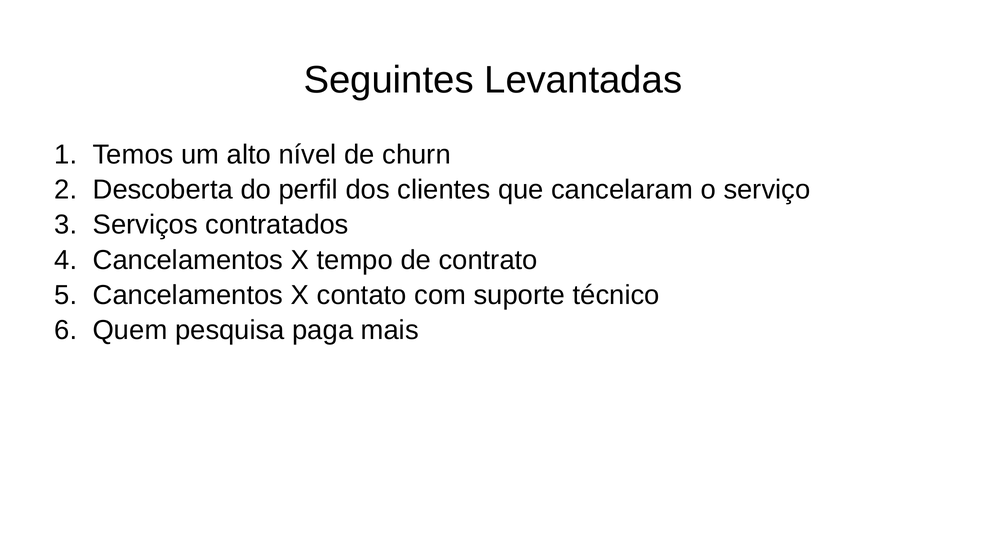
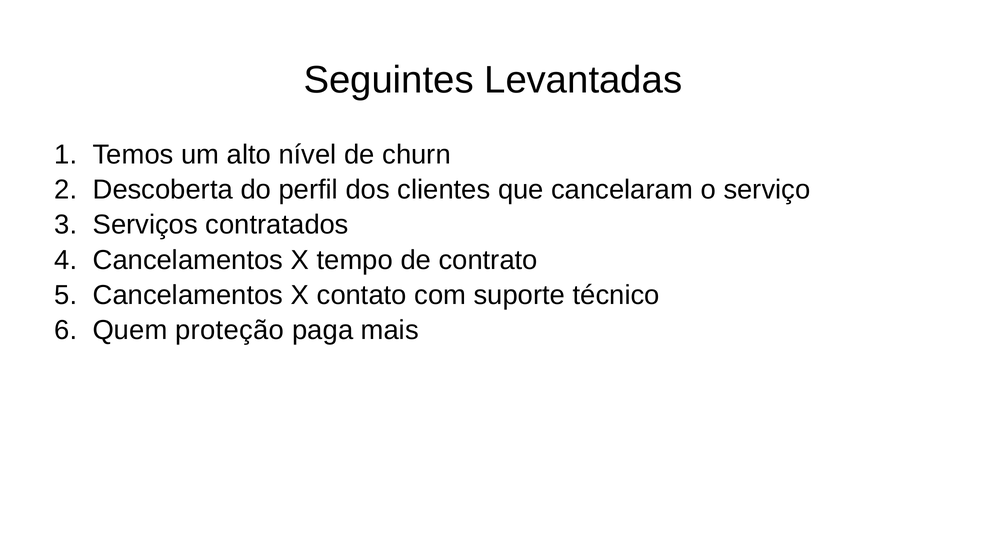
pesquisa: pesquisa -> proteção (230, 330)
